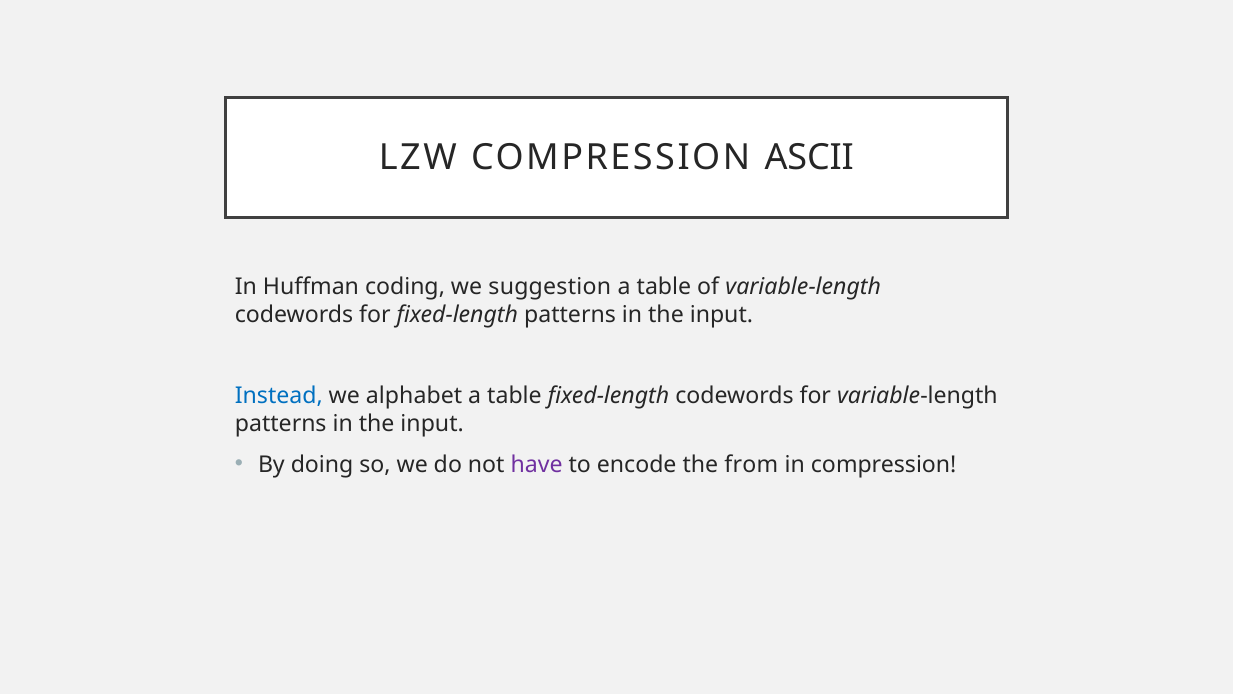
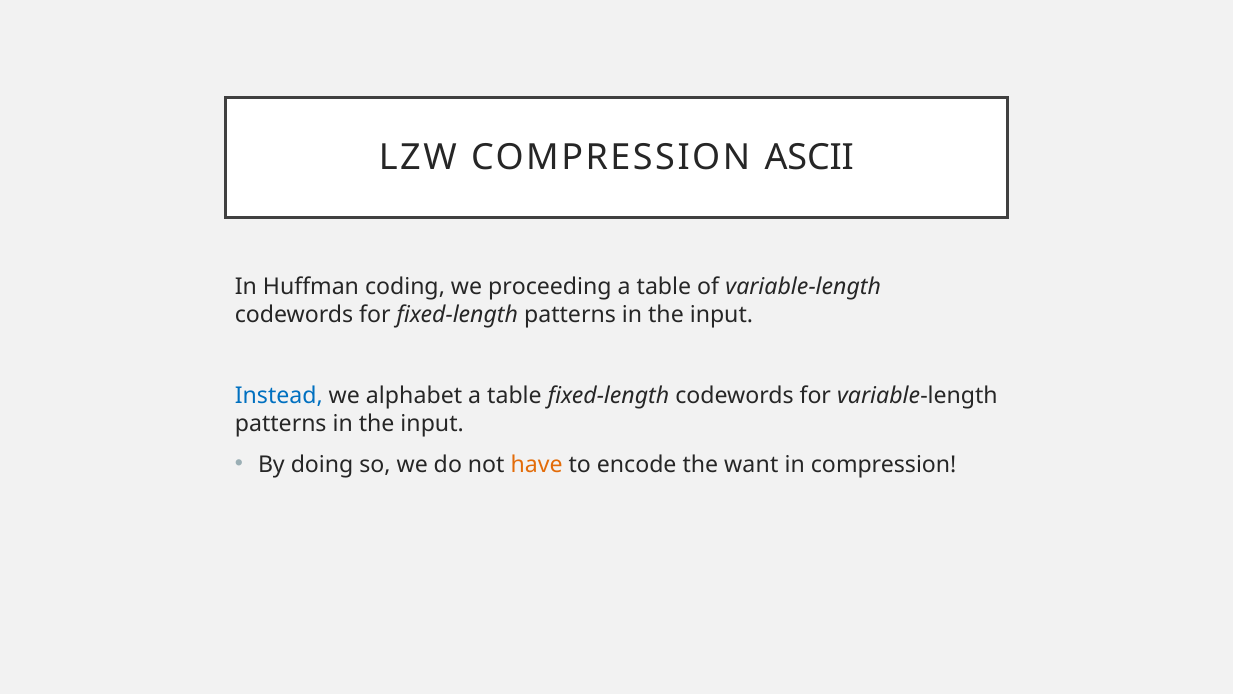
suggestion: suggestion -> proceeding (550, 287)
have colour: purple -> orange (537, 464)
from: from -> want (751, 464)
